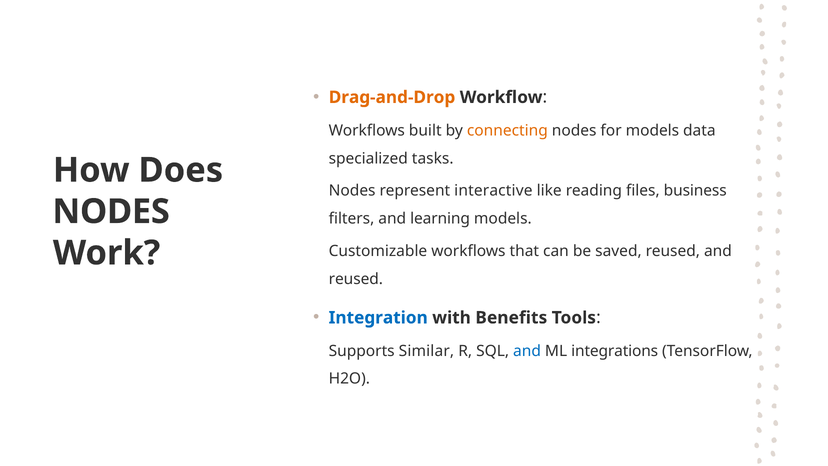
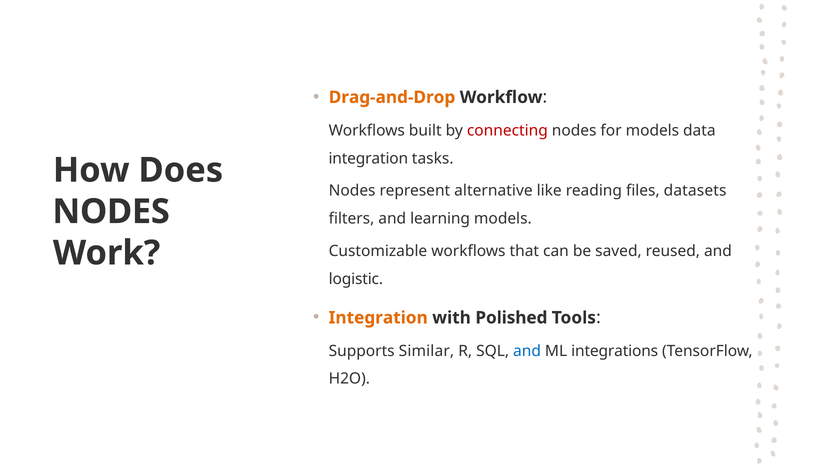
connecting colour: orange -> red (507, 130)
specialized: specialized -> integration (368, 158)
interactive: interactive -> alternative (493, 191)
business: business -> datasets (695, 191)
reused: reused -> logistic (356, 279)
Integration colour: blue -> orange (378, 318)
Benefits: Benefits -> Polished (511, 318)
